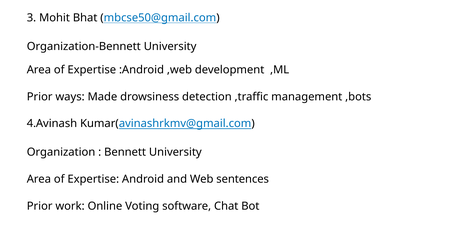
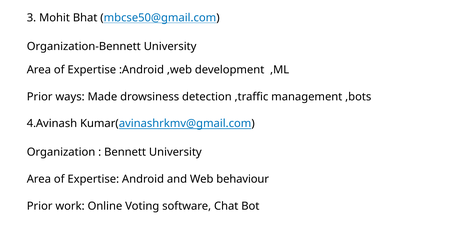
sentences: sentences -> behaviour (243, 180)
